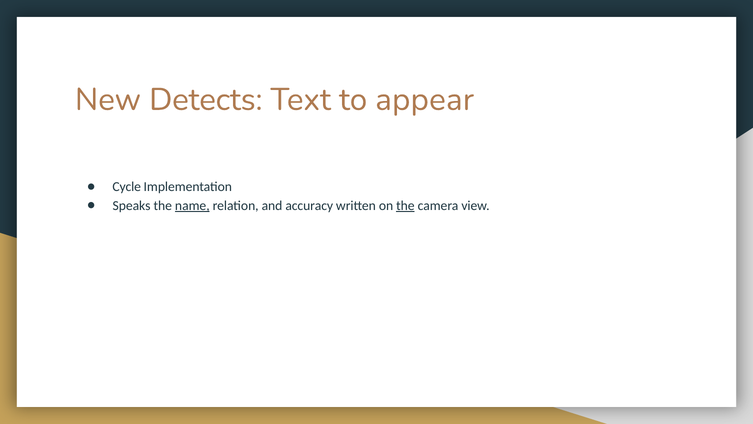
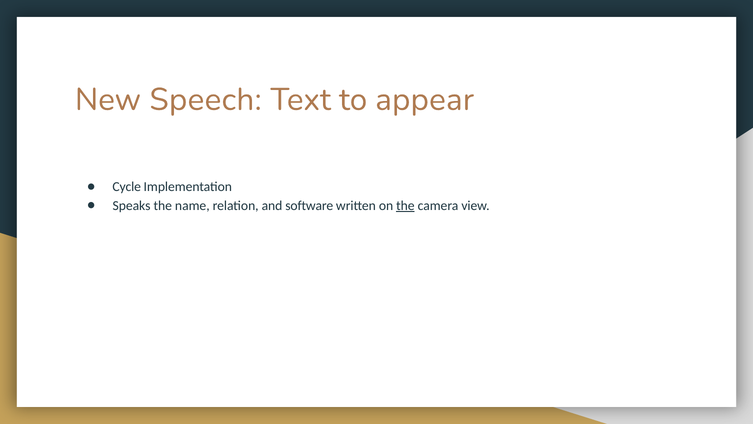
Detects: Detects -> Speech (206, 99)
name underline: present -> none (192, 205)
accuracy: accuracy -> software (309, 205)
